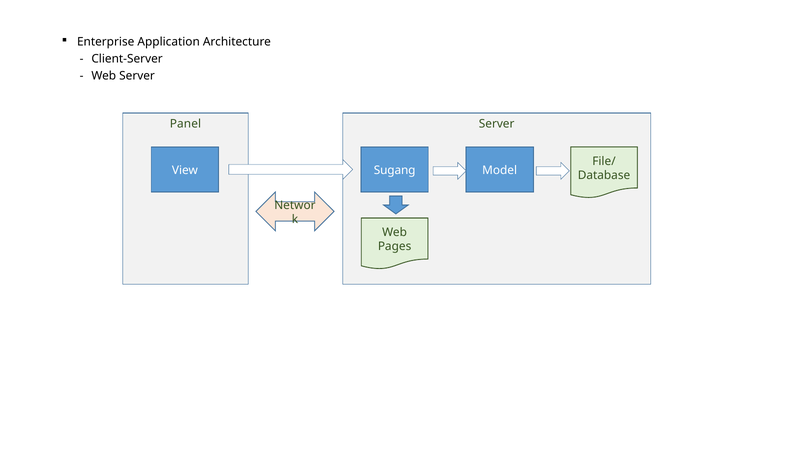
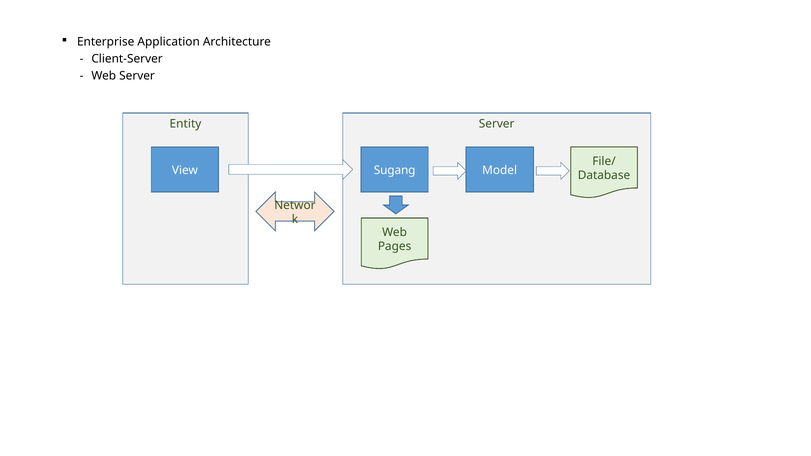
Panel: Panel -> Entity (185, 124)
